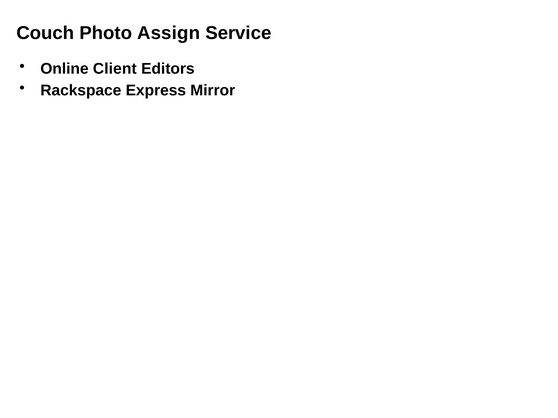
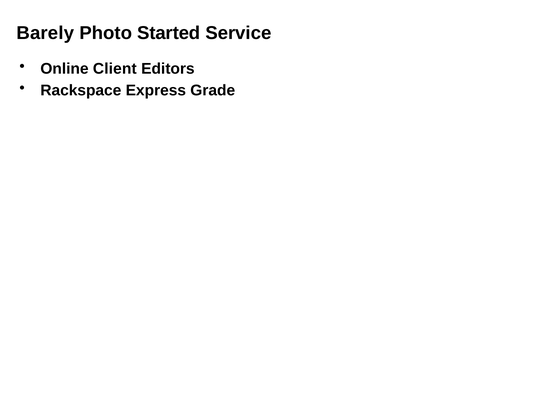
Couch: Couch -> Barely (45, 33)
Assign: Assign -> Started (169, 33)
Mirror: Mirror -> Grade (213, 91)
